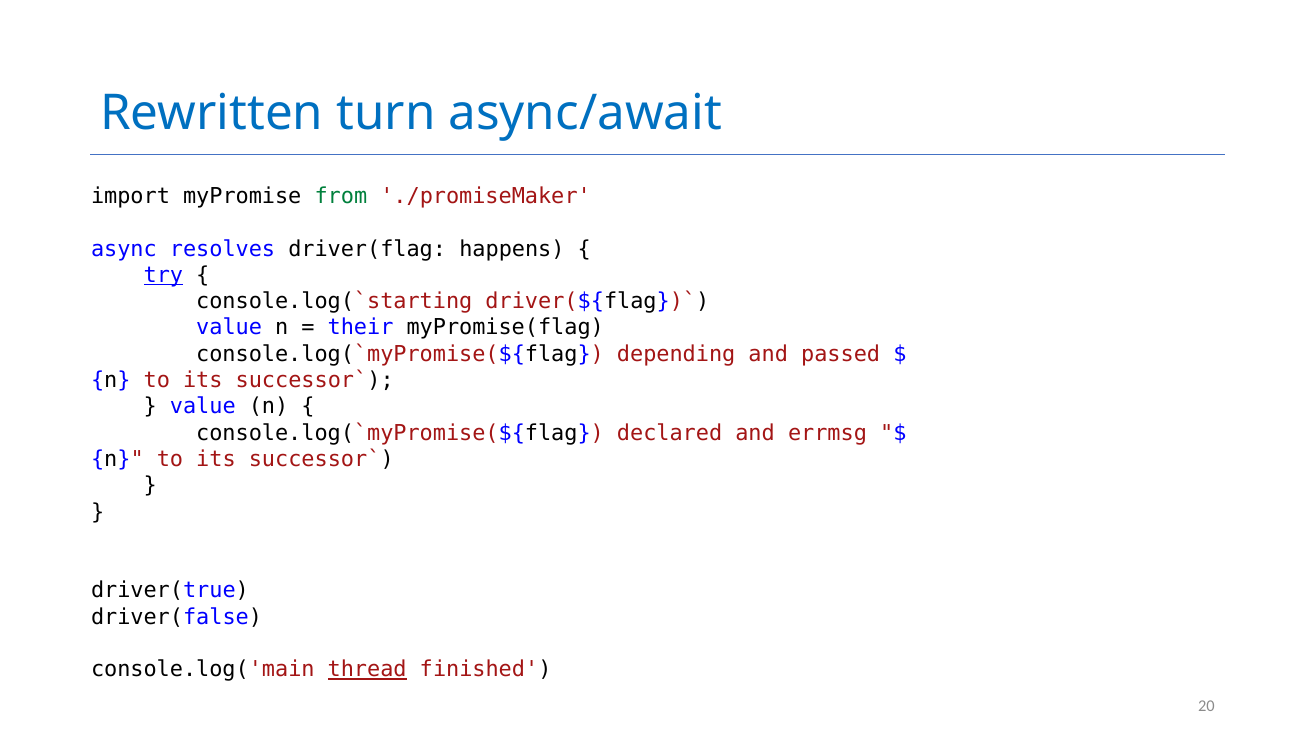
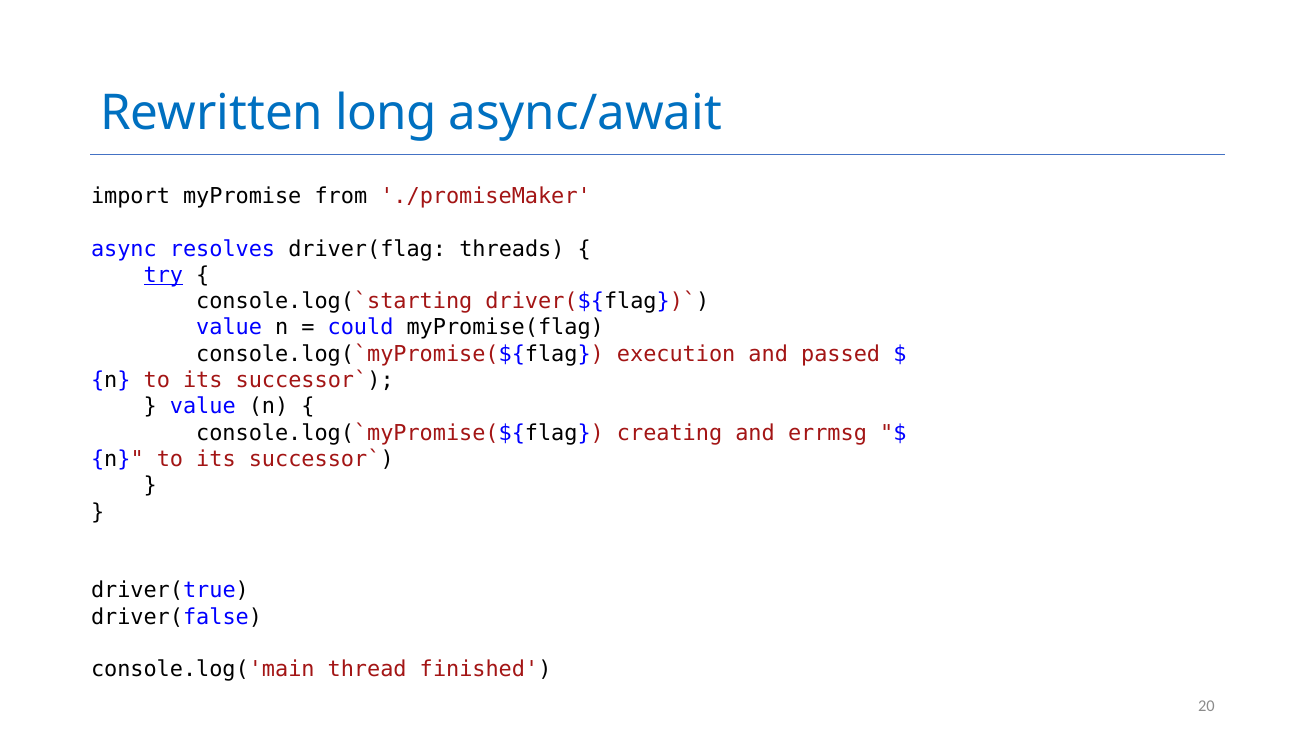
turn: turn -> long (386, 113)
from colour: green -> black (341, 196)
happens: happens -> threads (512, 249)
their: their -> could (361, 328)
depending: depending -> execution (676, 354)
declared: declared -> creating (670, 433)
thread underline: present -> none (367, 669)
